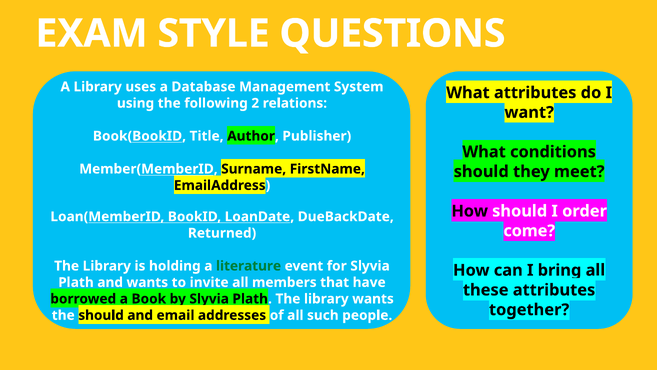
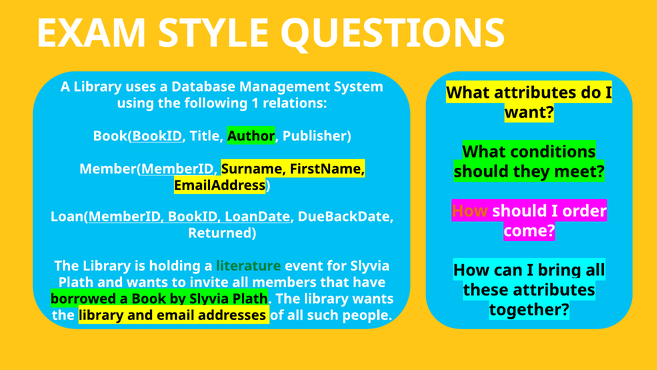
2: 2 -> 1 (255, 103)
How colour: black -> orange (470, 211)
should: should -> library (101, 315)
